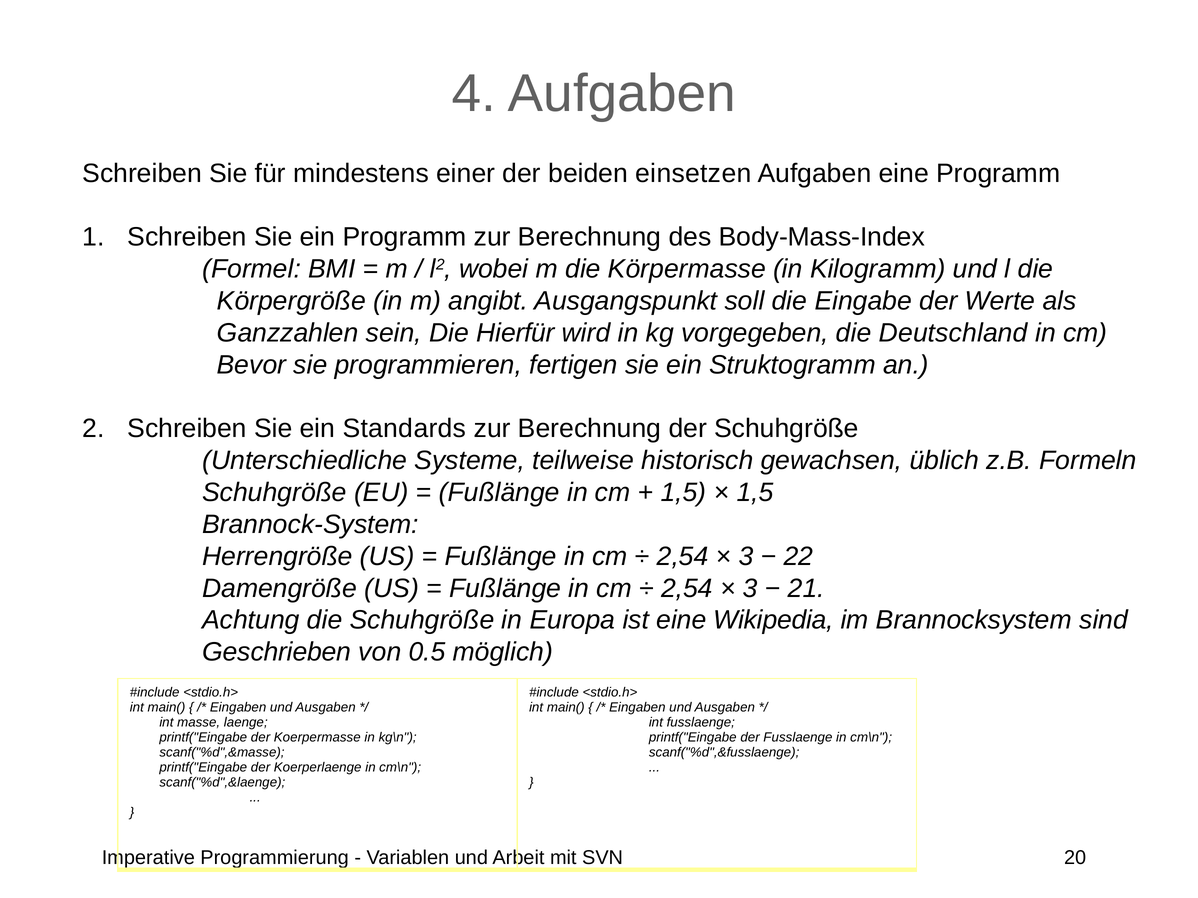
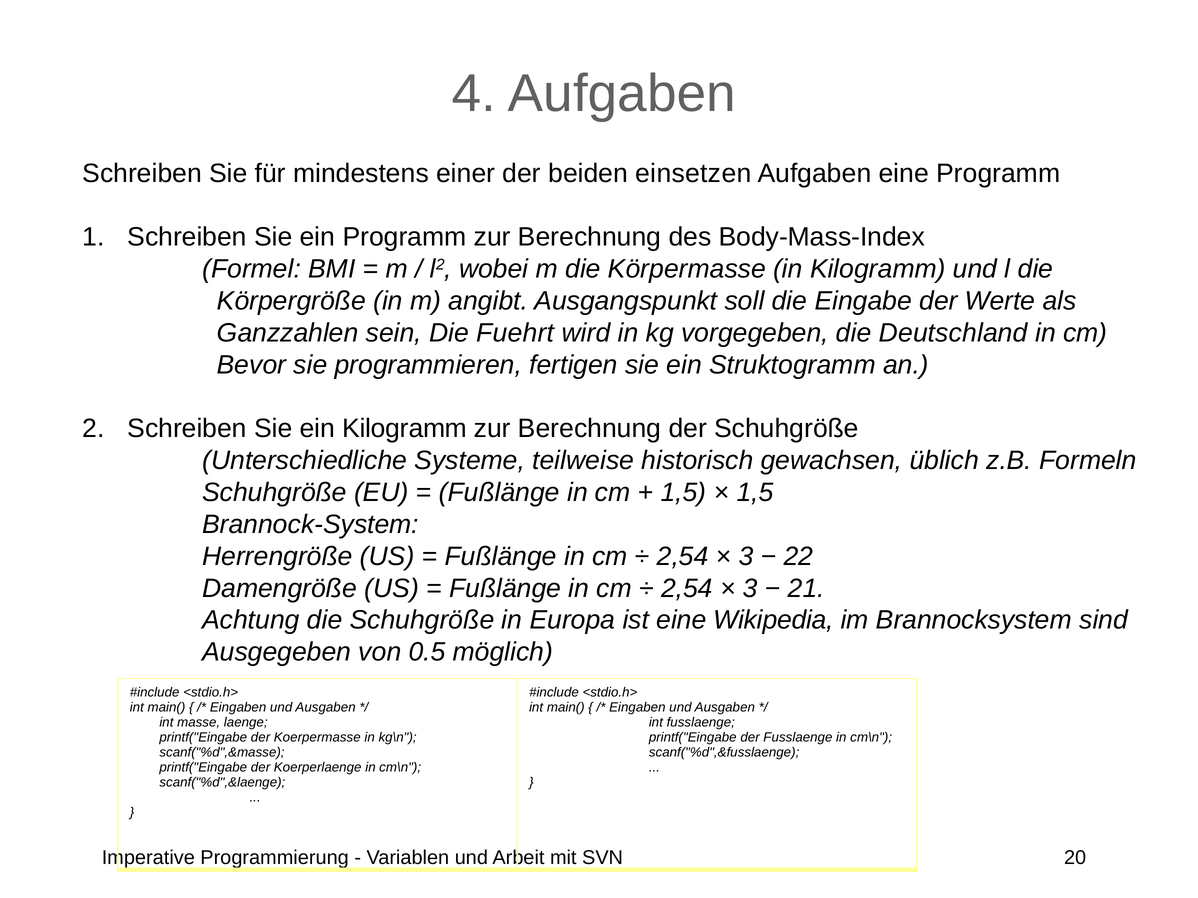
Hierfür: Hierfür -> Fuehrt (515, 333)
ein Standards: Standards -> Kilogramm (405, 429)
Geschrieben: Geschrieben -> Ausgegeben (277, 652)
